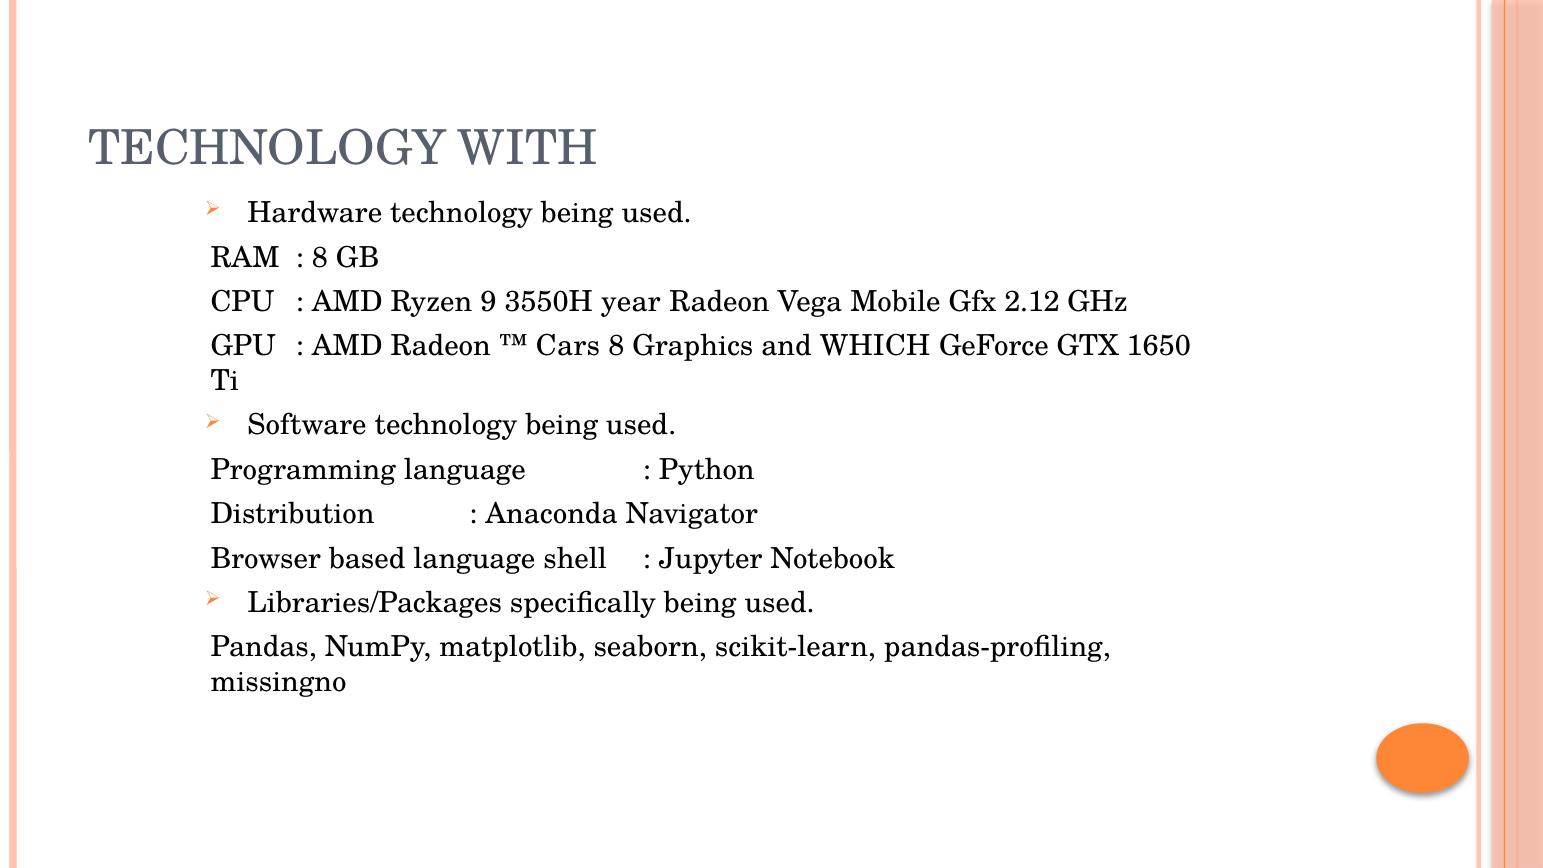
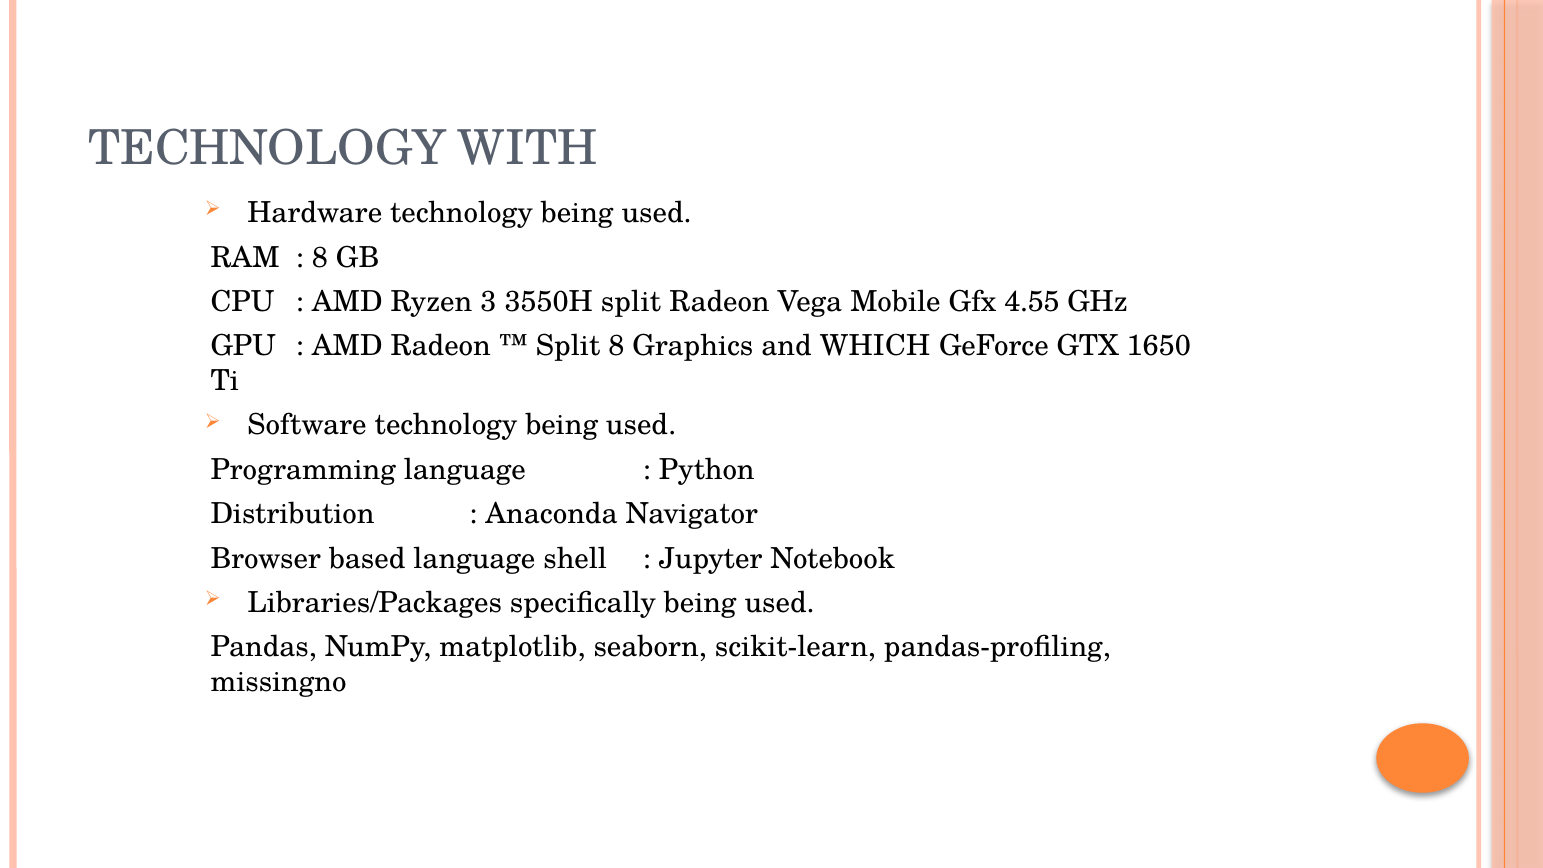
9: 9 -> 3 (489, 302)
3550H year: year -> split (631, 302)
2.12: 2.12 -> 4.55 (1032, 302)
Cars: Cars -> Split (568, 346)
